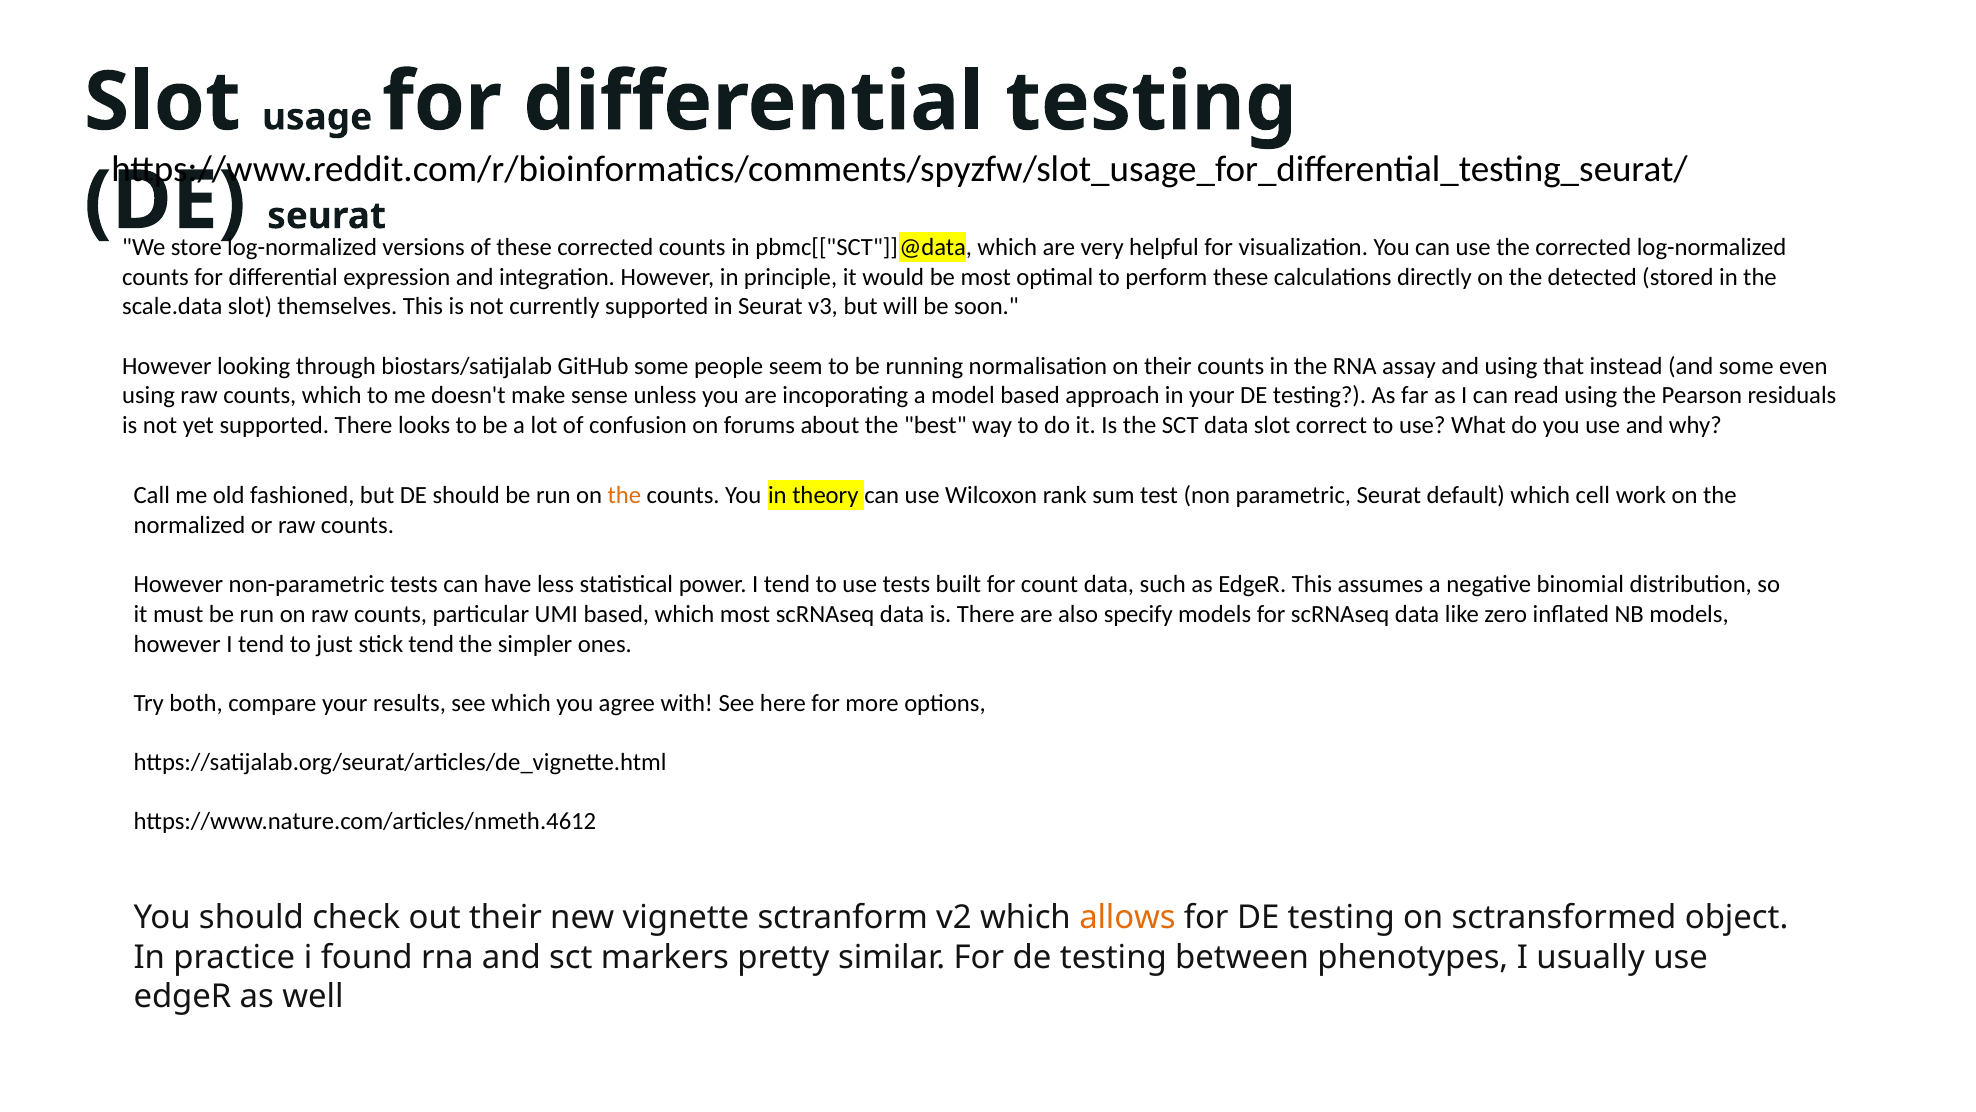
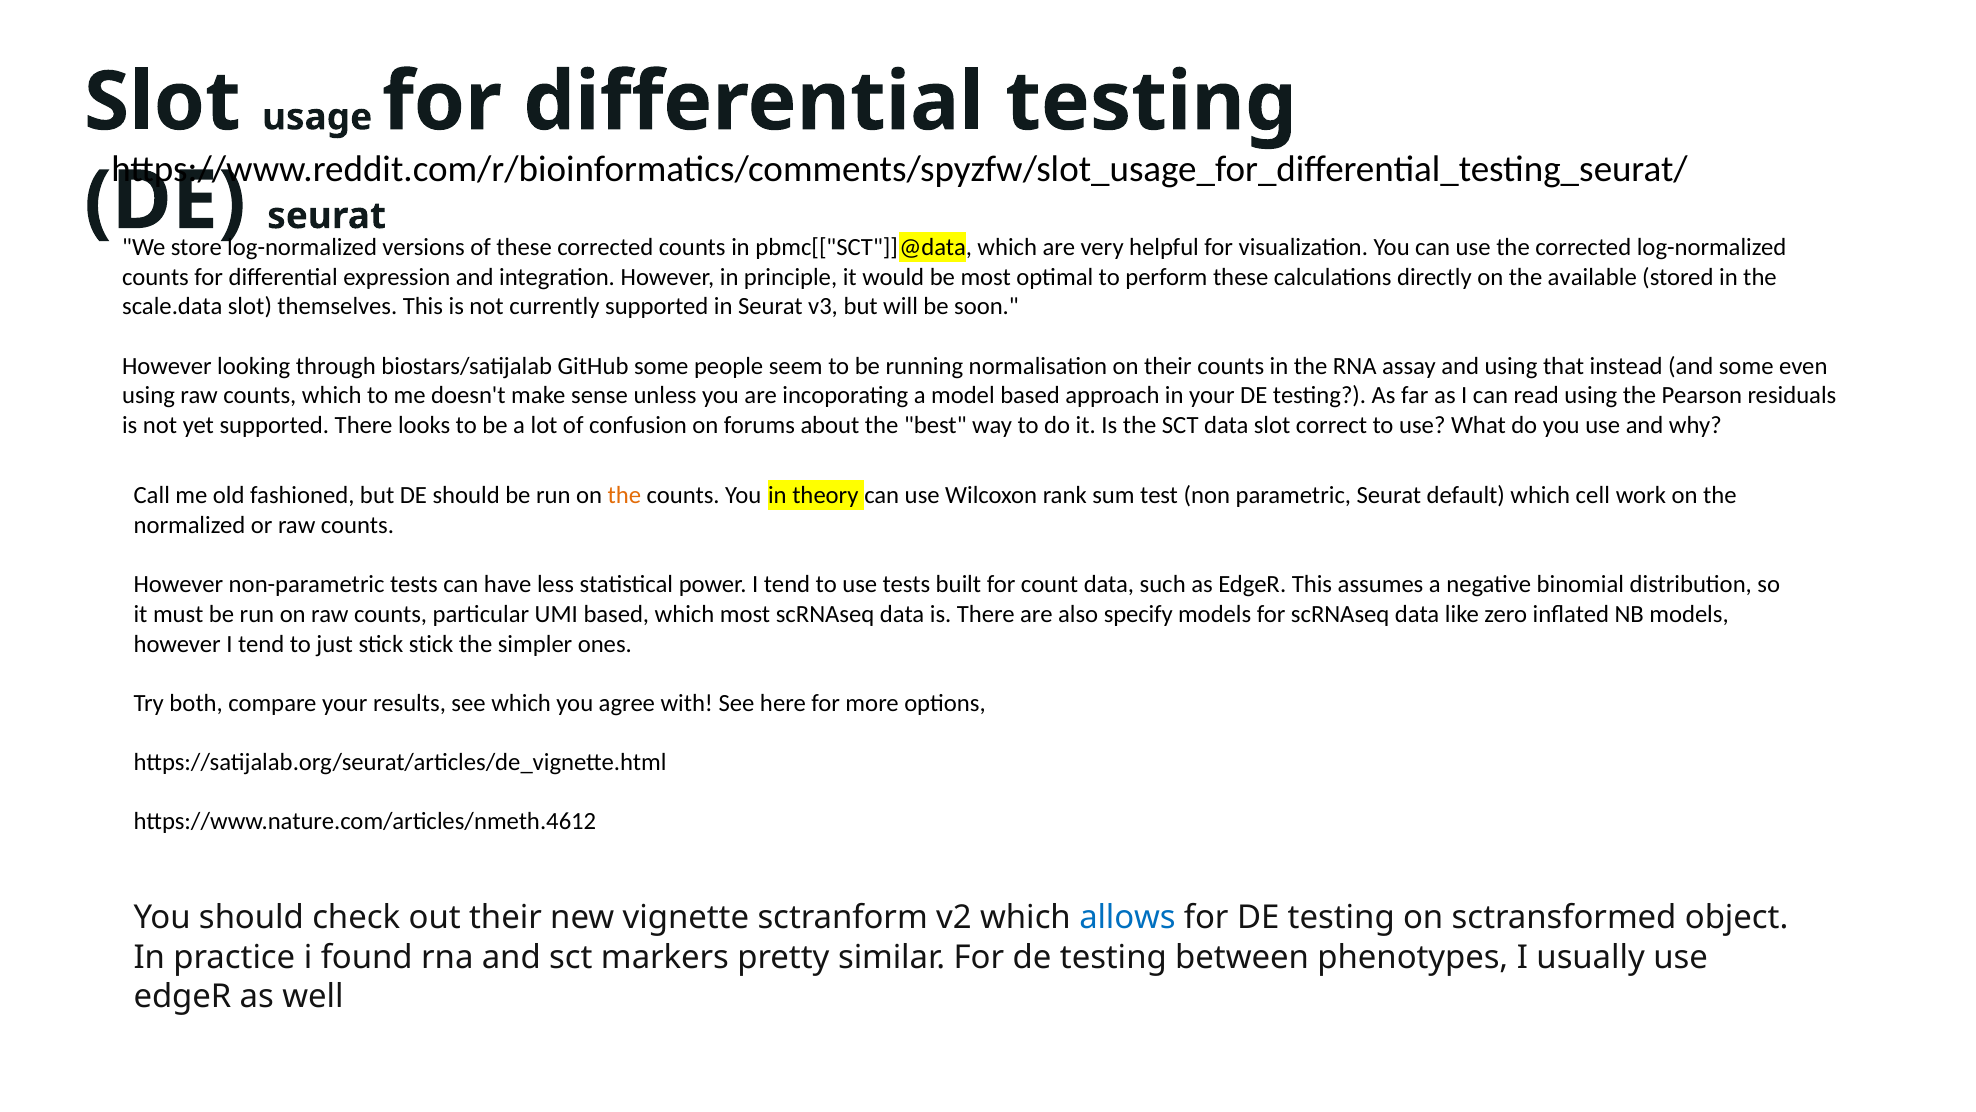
detected: detected -> available (1592, 277)
stick tend: tend -> stick (431, 644)
allows colour: orange -> blue (1127, 917)
